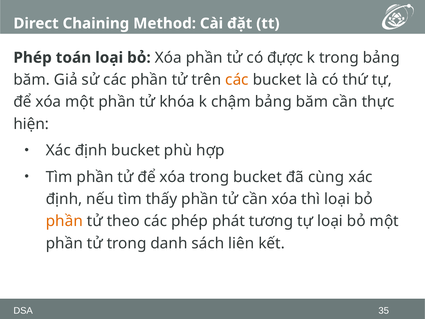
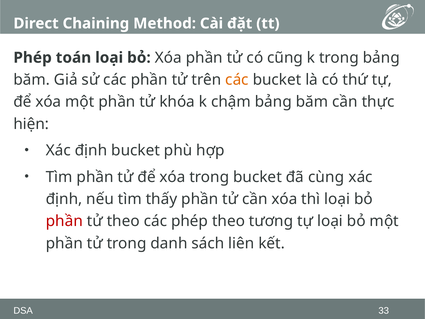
đựợc: đựợc -> cũng (285, 58)
phần colour: orange -> red (64, 221)
phép phát: phát -> theo (229, 221)
35: 35 -> 33 (384, 310)
